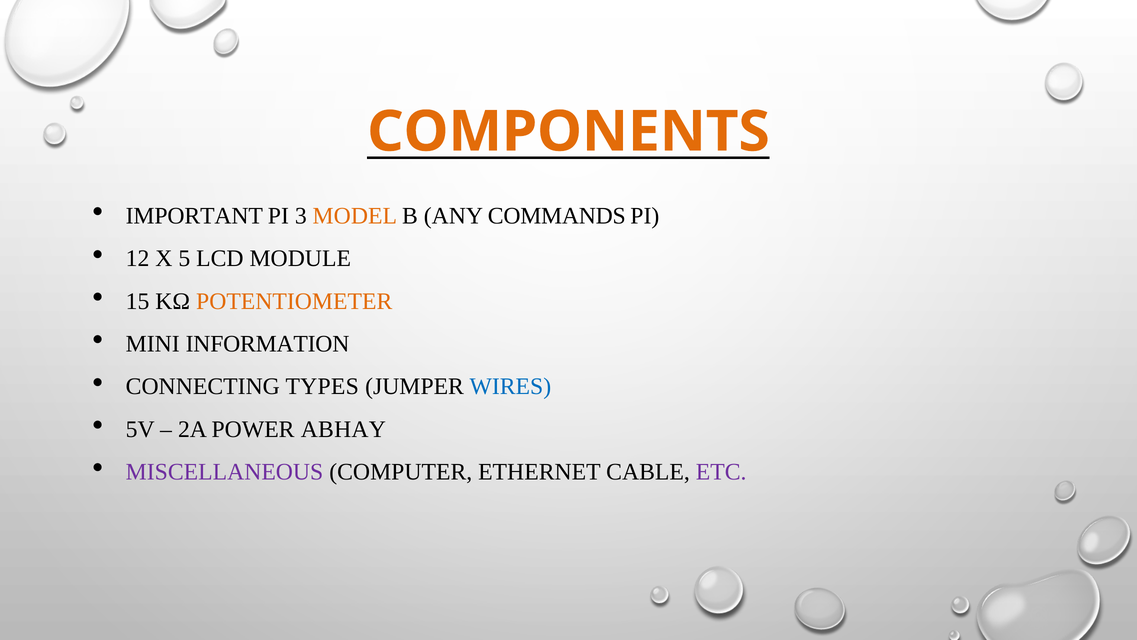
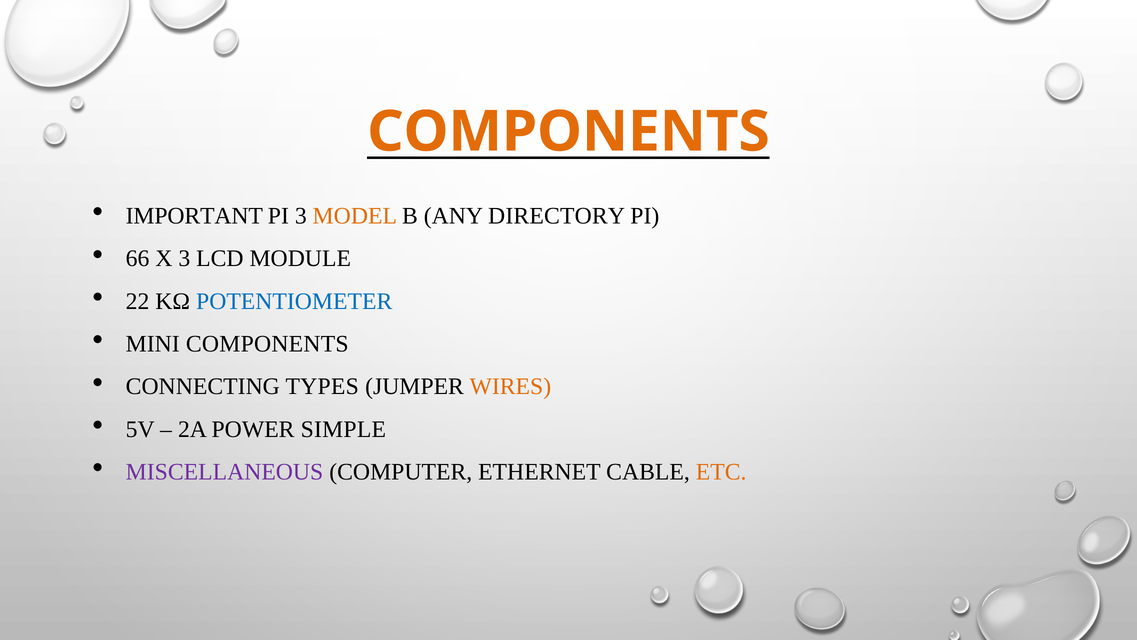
COMMANDS: COMMANDS -> DIRECTORY (557, 216)
12: 12 -> 66 (138, 258)
X 5: 5 -> 3 (184, 258)
15: 15 -> 22 (138, 301)
POTENTIOMETER colour: orange -> blue (294, 301)
MINI INFORMATION: INFORMATION -> COMPONENTS (267, 344)
WIRES colour: blue -> orange (510, 386)
ABHAY: ABHAY -> SIMPLE (343, 429)
ETC colour: purple -> orange (721, 472)
